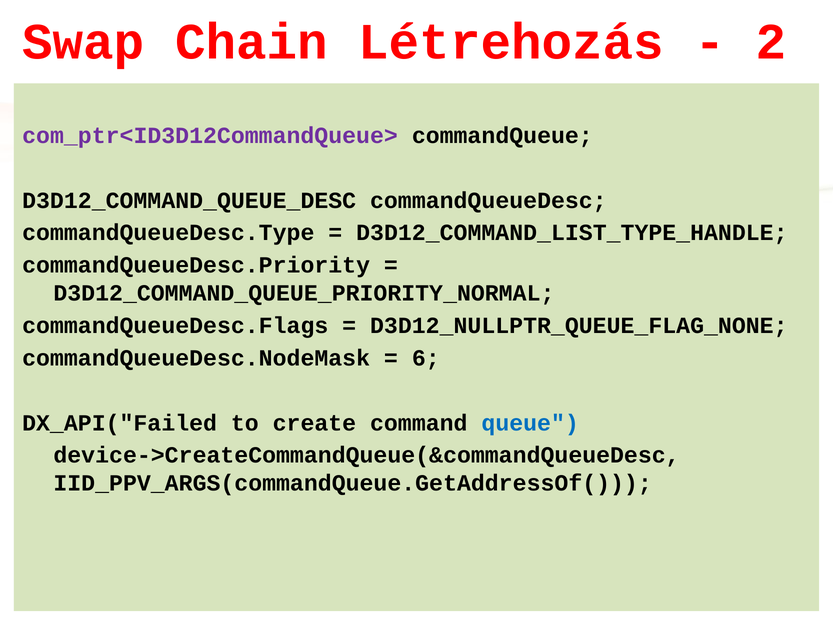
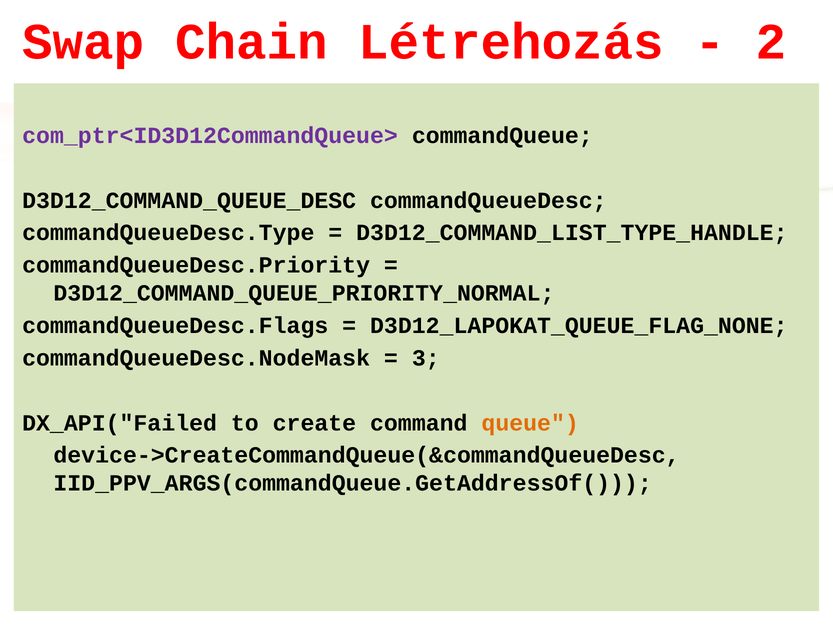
D3D12_NULLPTR_QUEUE_FLAG_NONE: D3D12_NULLPTR_QUEUE_FLAG_NONE -> D3D12_LAPOKAT_QUEUE_FLAG_NONE (579, 325)
6: 6 -> 3 (426, 358)
queue colour: blue -> orange (530, 423)
